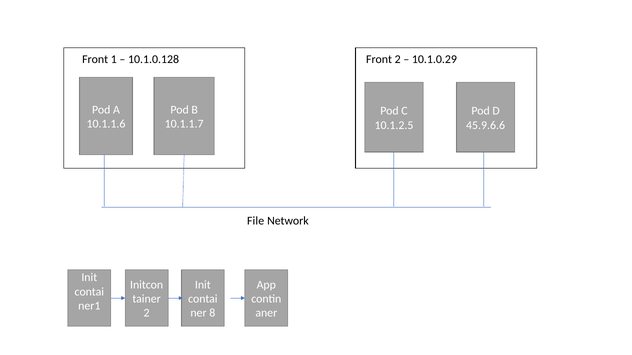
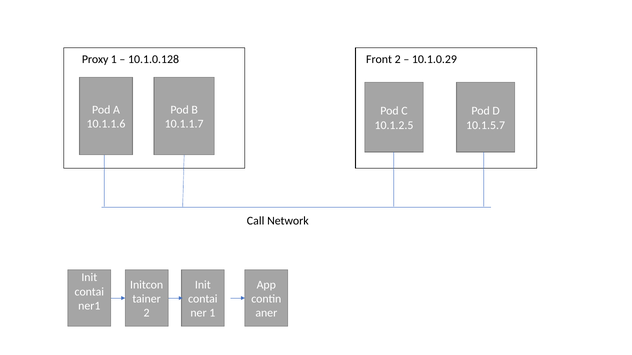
Front: Front -> Proxy (95, 59)
45.9.6.6: 45.9.6.6 -> 10.1.5.7 (486, 125)
File: File -> Call (256, 221)
8: 8 -> 1 (212, 314)
